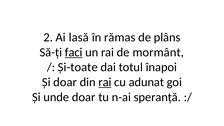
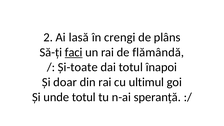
rămas: rămas -> crengi (120, 37)
mormânt: mormânt -> flămândă (158, 52)
rai underline: present -> none (105, 82)
adunat: adunat -> ultimul (146, 82)
unde doar: doar -> totul (84, 97)
